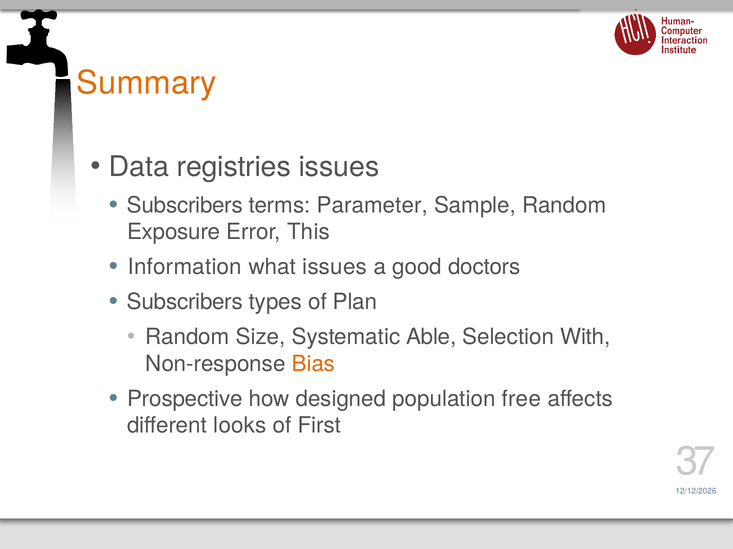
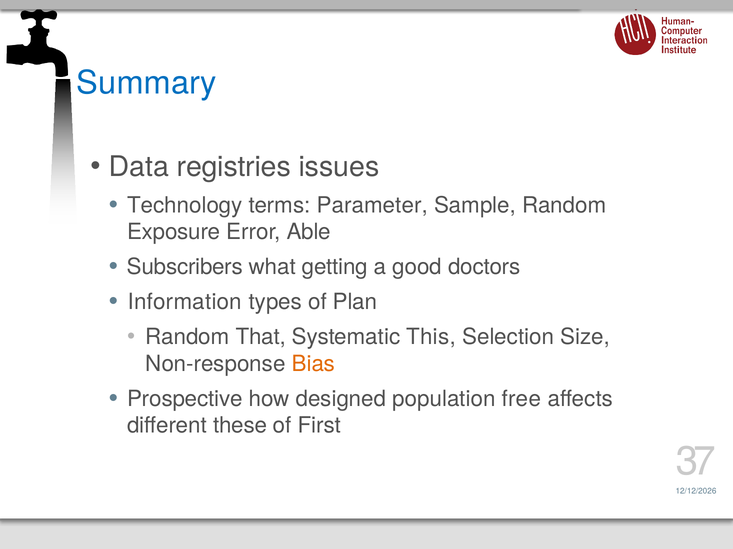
Summary colour: orange -> blue (147, 83)
Subscribers: Subscribers -> Technology (185, 205)
This: This -> Able (309, 232)
Information: Information -> Subscribers (185, 267)
what issues: issues -> getting (335, 267)
Subscribers: Subscribers -> Information (185, 302)
Size: Size -> That (261, 337)
Able: Able -> This (431, 337)
With: With -> Size (585, 337)
looks: looks -> these (240, 426)
